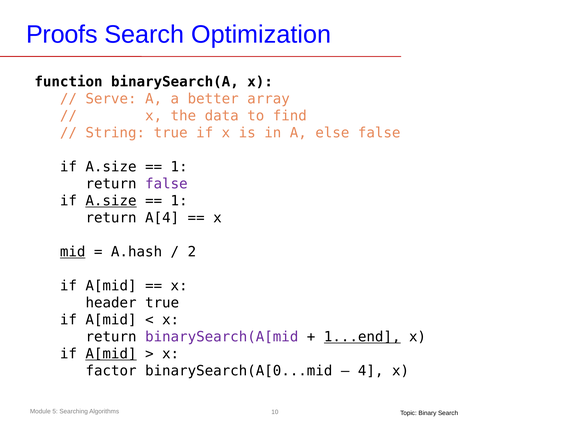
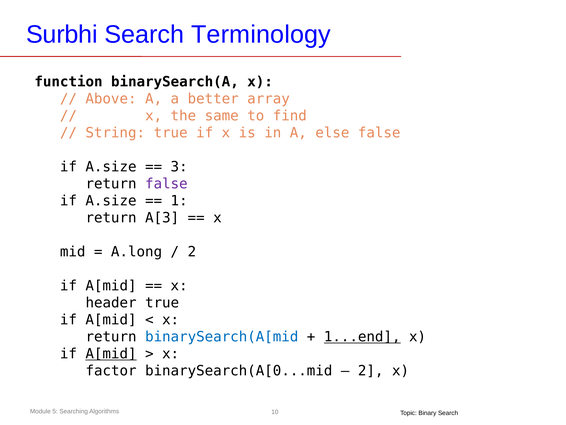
Proofs: Proofs -> Surbhi (62, 35)
Optimization: Optimization -> Terminology (261, 35)
Serve: Serve -> Above (111, 99)
data: data -> same (222, 116)
1: 1 -> 3 (179, 167)
A.size underline: present -> none (111, 201)
A[4: A[4 -> A[3 (162, 218)
mid underline: present -> none (73, 252)
A.hash: A.hash -> A.long (137, 252)
binarySearch(A[mid colour: purple -> blue (222, 337)
4: 4 -> 2 (371, 371)
